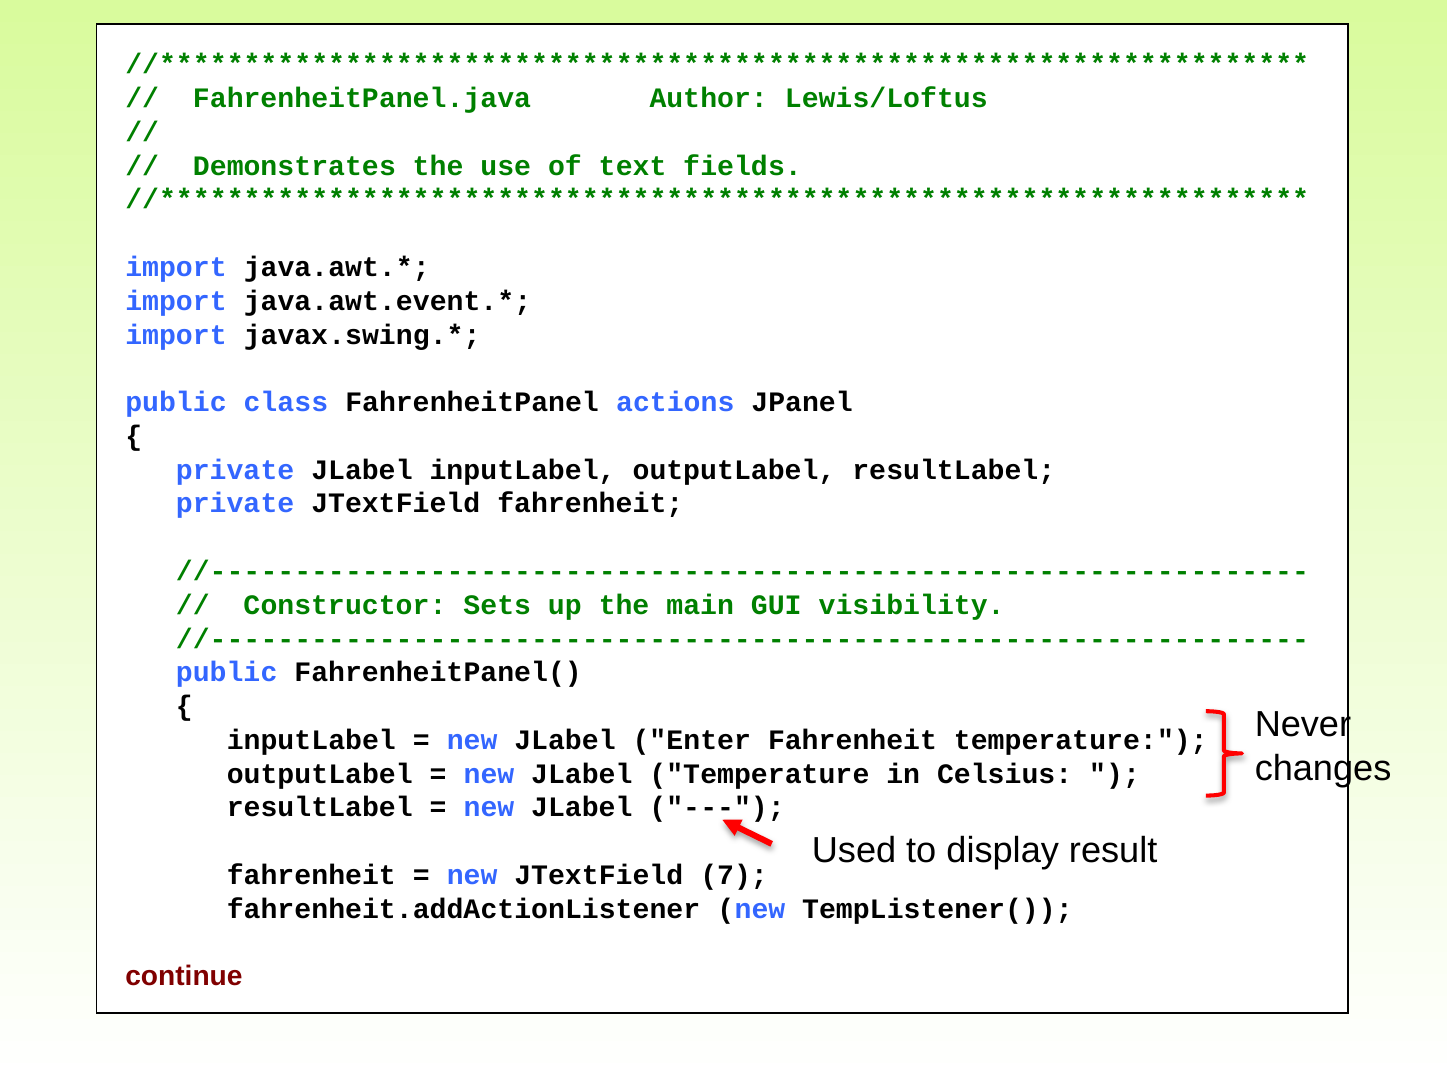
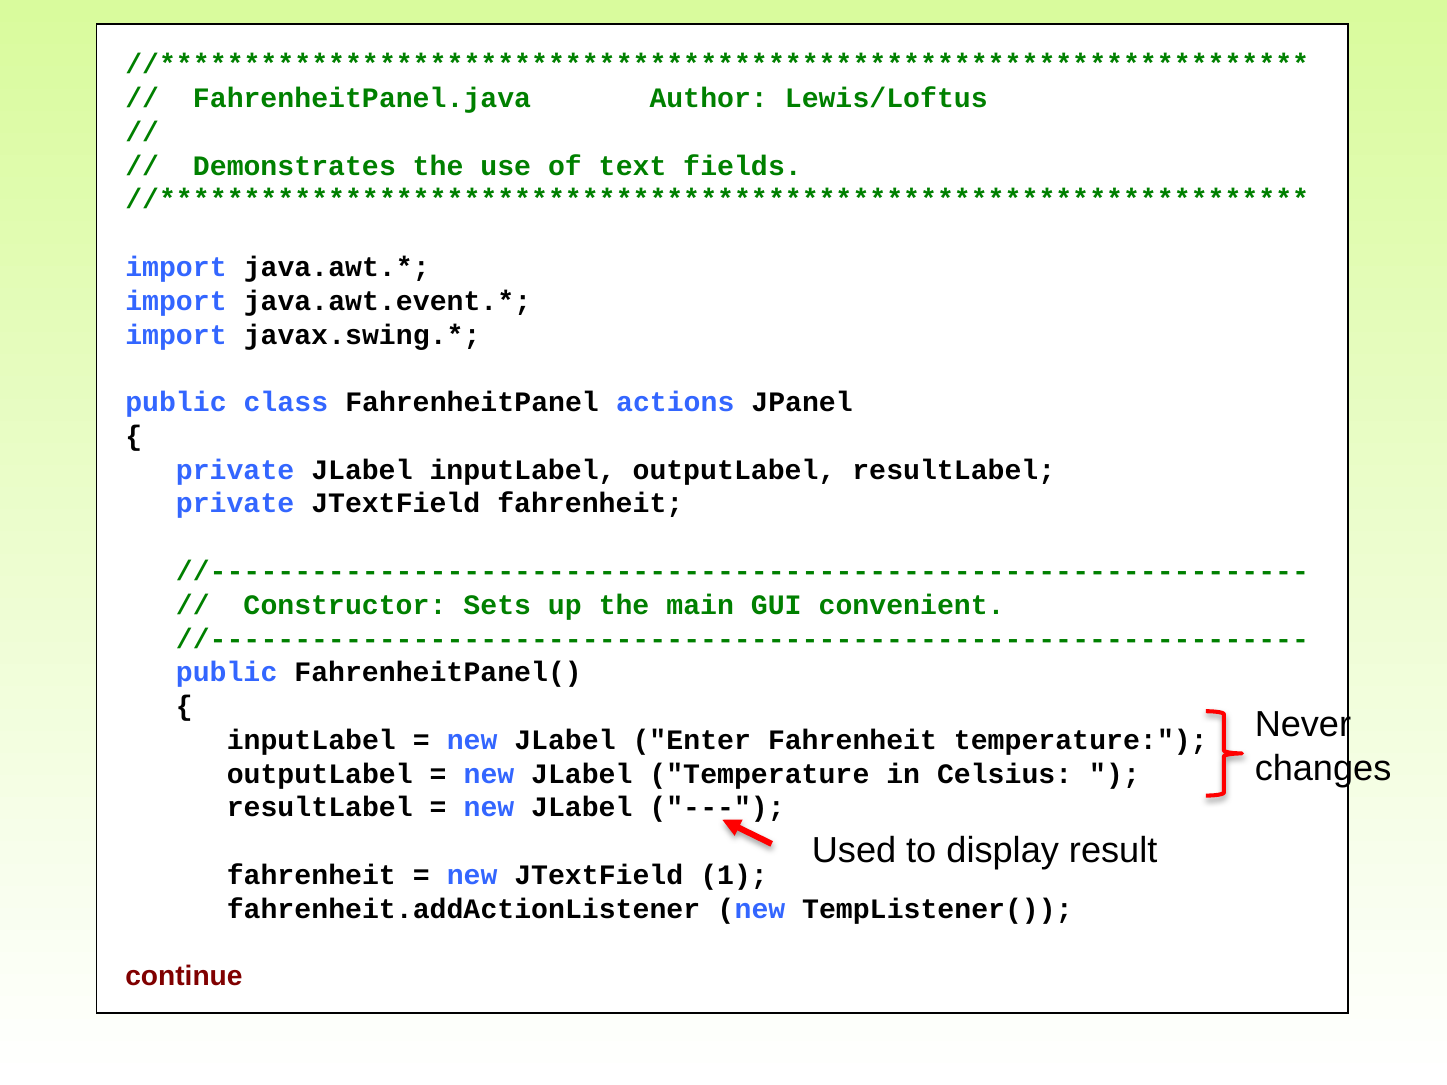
visibility: visibility -> convenient (912, 605)
7: 7 -> 1 (734, 875)
